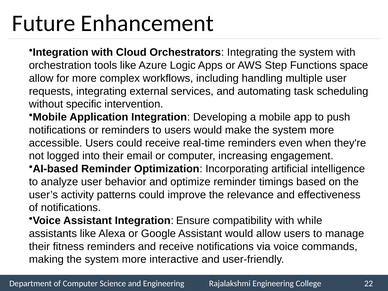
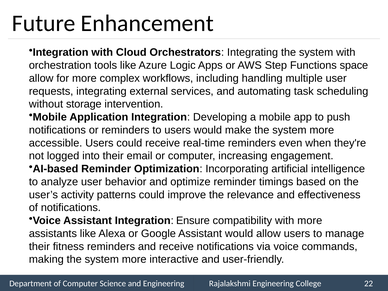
specific: specific -> storage (84, 104)
with while: while -> more (310, 221)
